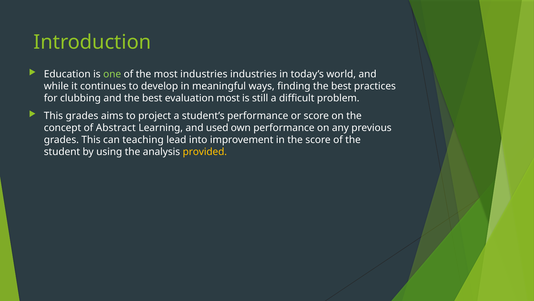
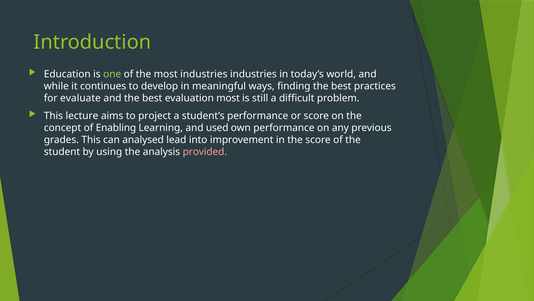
clubbing: clubbing -> evaluate (80, 98)
This grades: grades -> lecture (82, 116)
Abstract: Abstract -> Enabling (116, 128)
teaching: teaching -> analysed (143, 140)
provided colour: yellow -> pink (205, 152)
